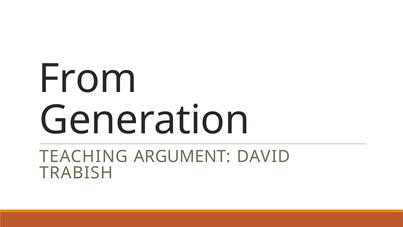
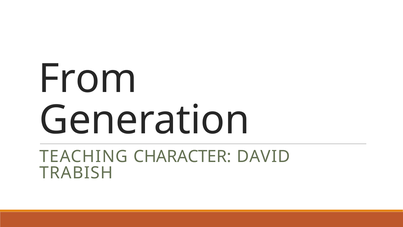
ARGUMENT: ARGUMENT -> CHARACTER (182, 156)
